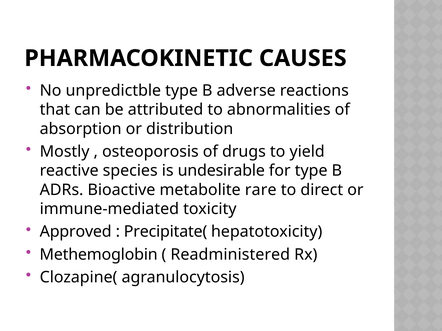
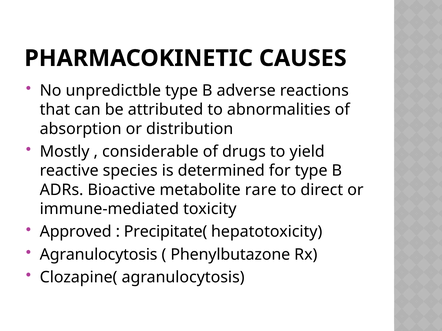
osteoporosis: osteoporosis -> considerable (150, 152)
undesirable: undesirable -> determined (221, 171)
Methemoglobin: Methemoglobin -> Agranulocytosis (99, 255)
Readministered: Readministered -> Phenylbutazone (230, 255)
